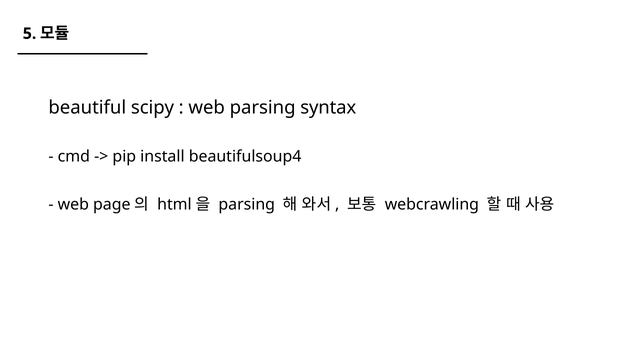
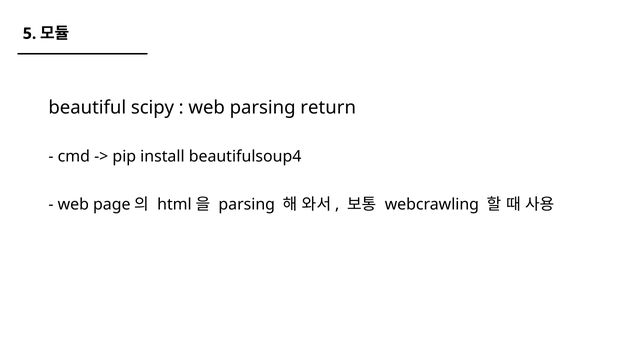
syntax: syntax -> return (328, 107)
